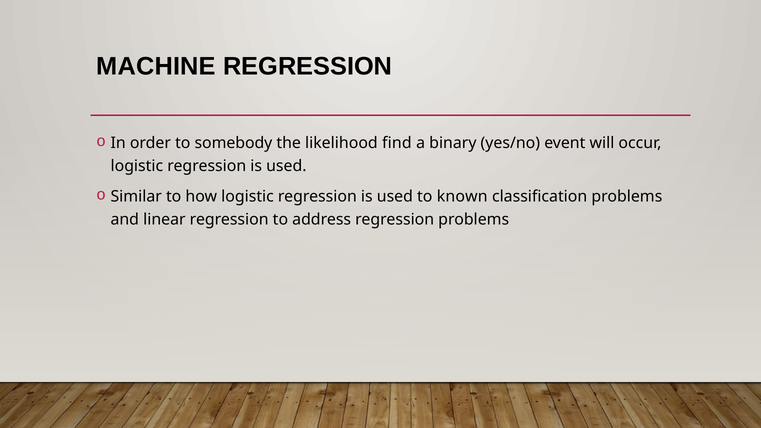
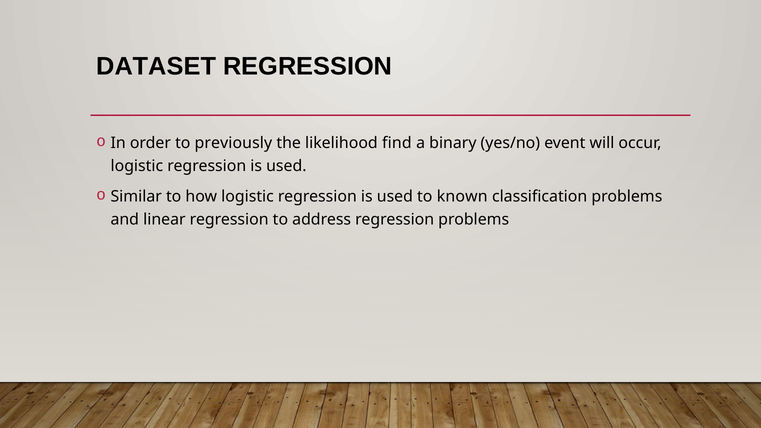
MACHINE: MACHINE -> DATASET (156, 67)
somebody: somebody -> previously (233, 143)
